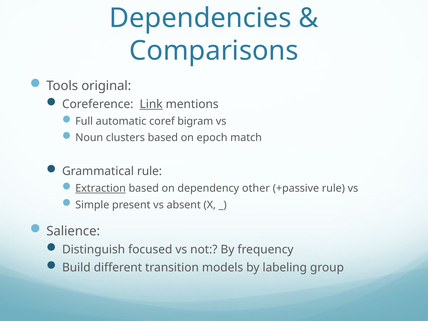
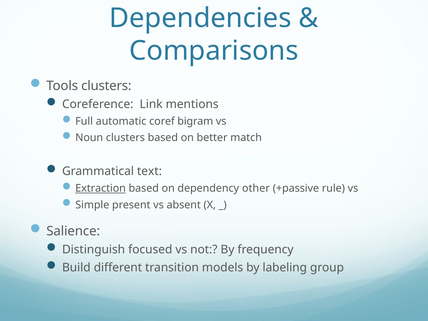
Tools original: original -> clusters (106, 86)
Link underline: present -> none (151, 104)
epoch: epoch -> better (212, 138)
Grammatical rule: rule -> text (149, 171)
